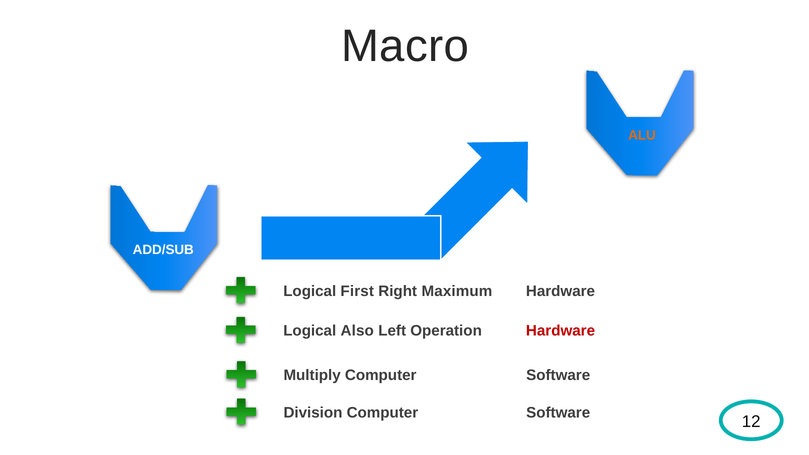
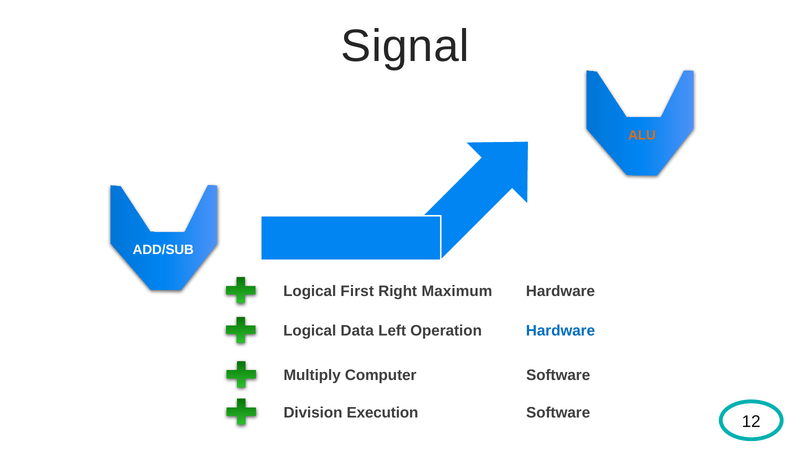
Macro: Macro -> Signal (405, 46)
Also: Also -> Data (357, 331)
Hardware colour: red -> blue (561, 331)
Division Computer: Computer -> Execution (382, 413)
